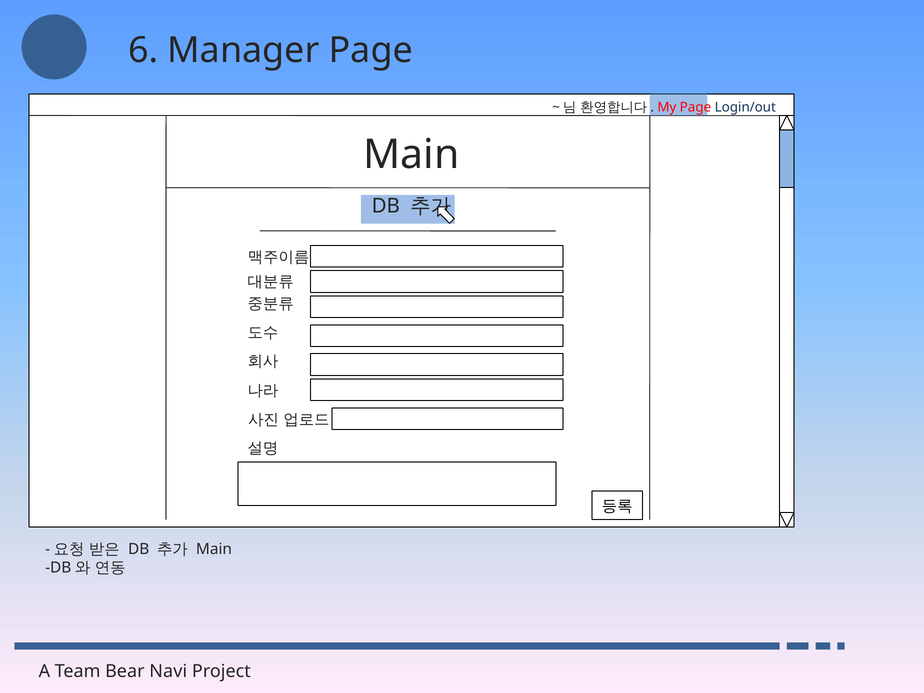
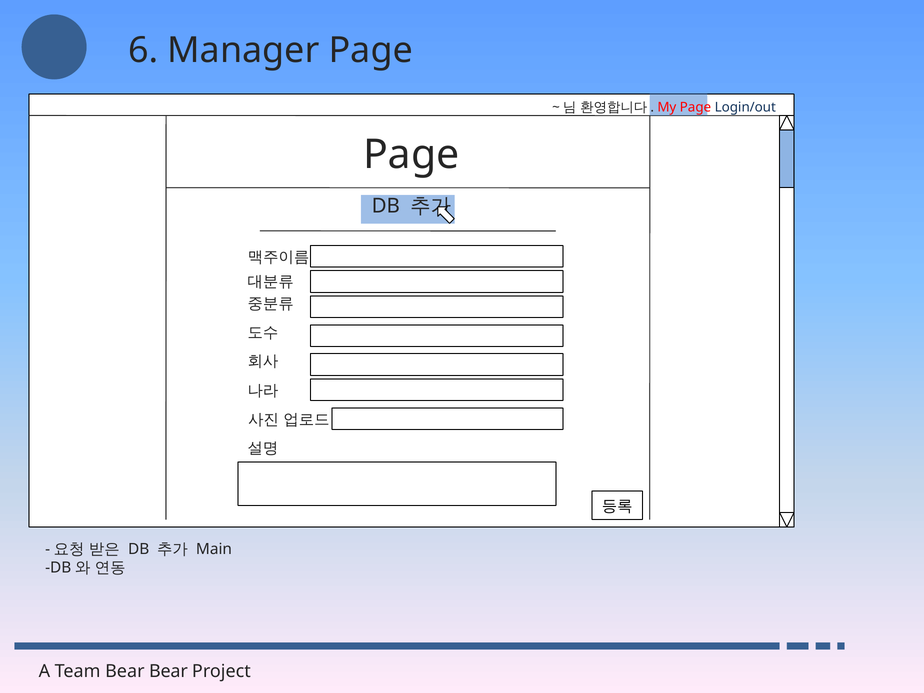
Main: Main -> Page (411, 155)
Bear Navi: Navi -> Bear (168, 671)
